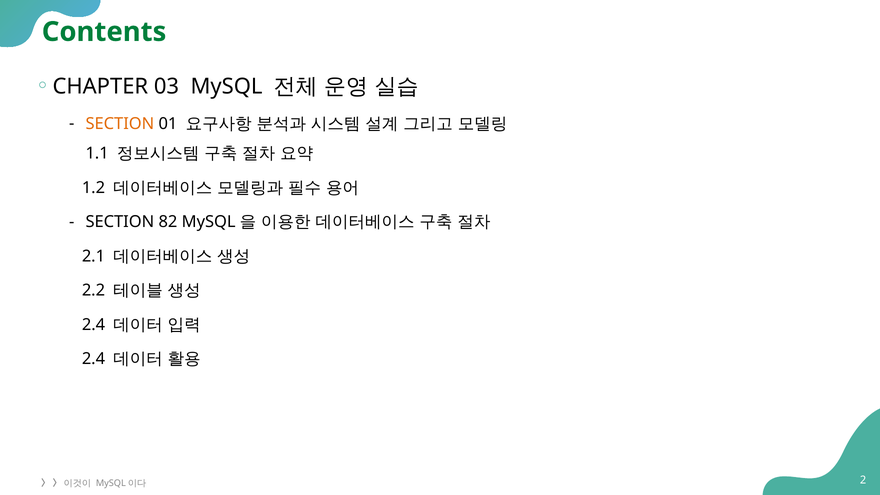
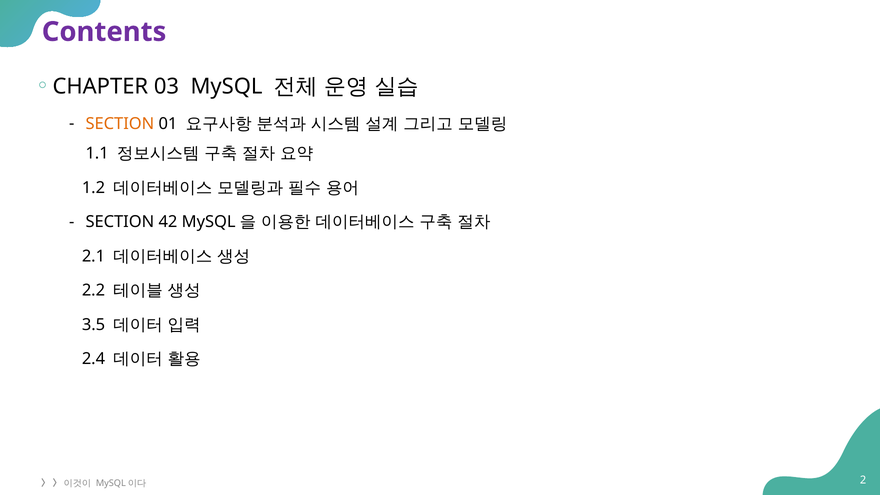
Contents colour: green -> purple (104, 32)
82: 82 -> 42 (168, 222)
2.4: 2.4 -> 3.5 (94, 325)
